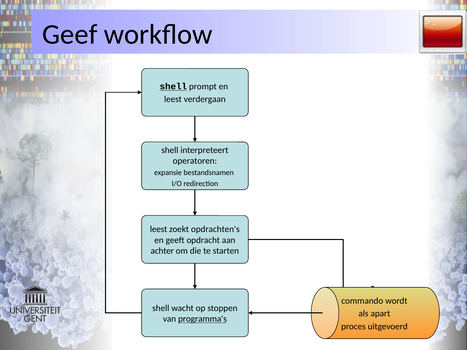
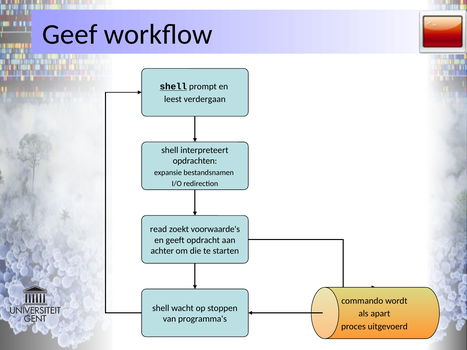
operatoren: operatoren -> opdrachten (195, 161)
leest: leest -> read (159, 229)
opdrachten's: opdrachten's -> voorwaarde's (215, 229)
programma's underline: present -> none (202, 319)
